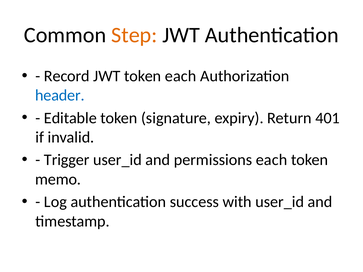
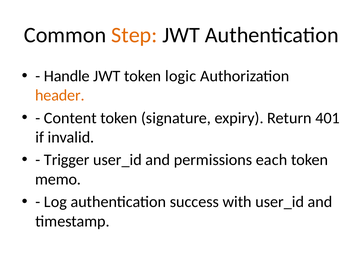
Record: Record -> Handle (67, 76)
token each: each -> logic (181, 76)
header colour: blue -> orange (60, 96)
Editable: Editable -> Content (70, 118)
